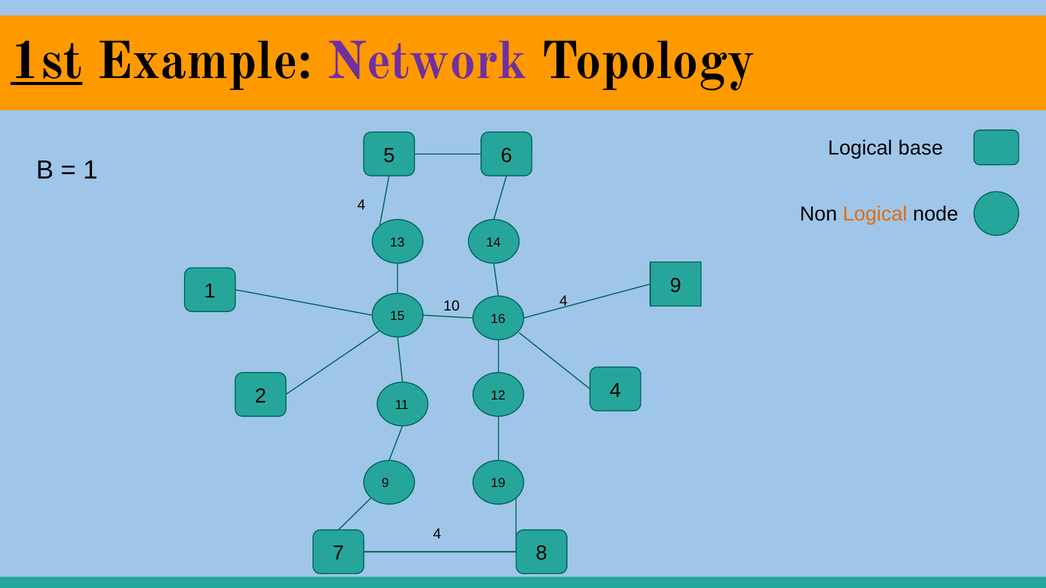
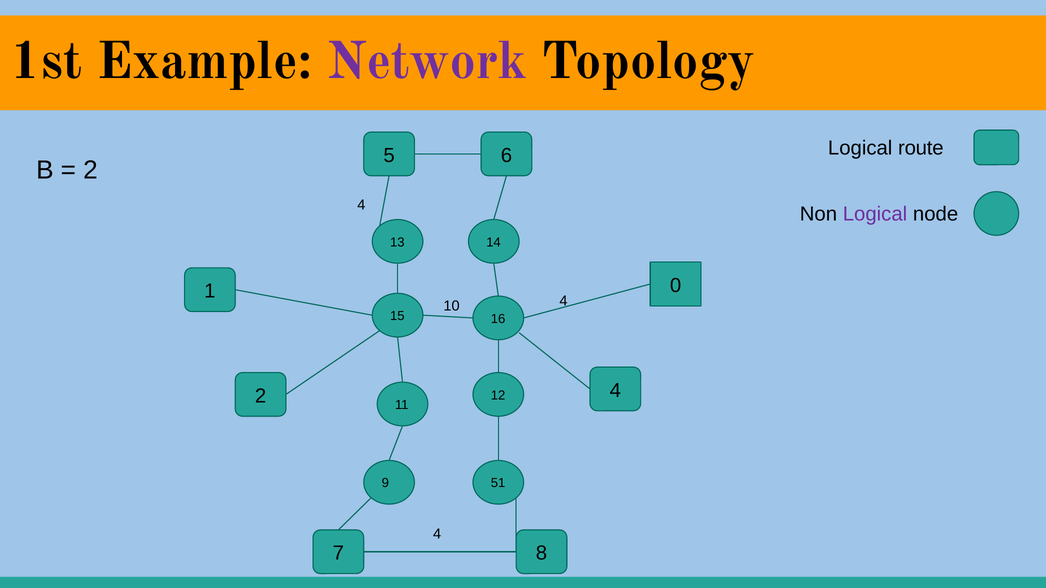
1st underline: present -> none (46, 61)
base: base -> route (921, 148)
1: 1 -> 2 (90, 170)
Logical colour: orange -> purple (875, 214)
1 9: 9 -> 0 (676, 286)
19: 19 -> 51 (498, 483)
